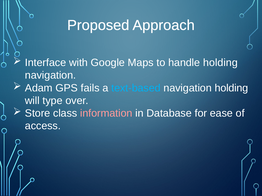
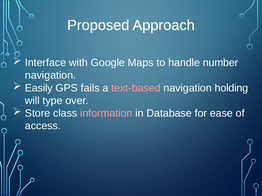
handle holding: holding -> number (221, 63)
Adam: Adam -> Easily (39, 88)
text-based colour: light blue -> pink (136, 88)
